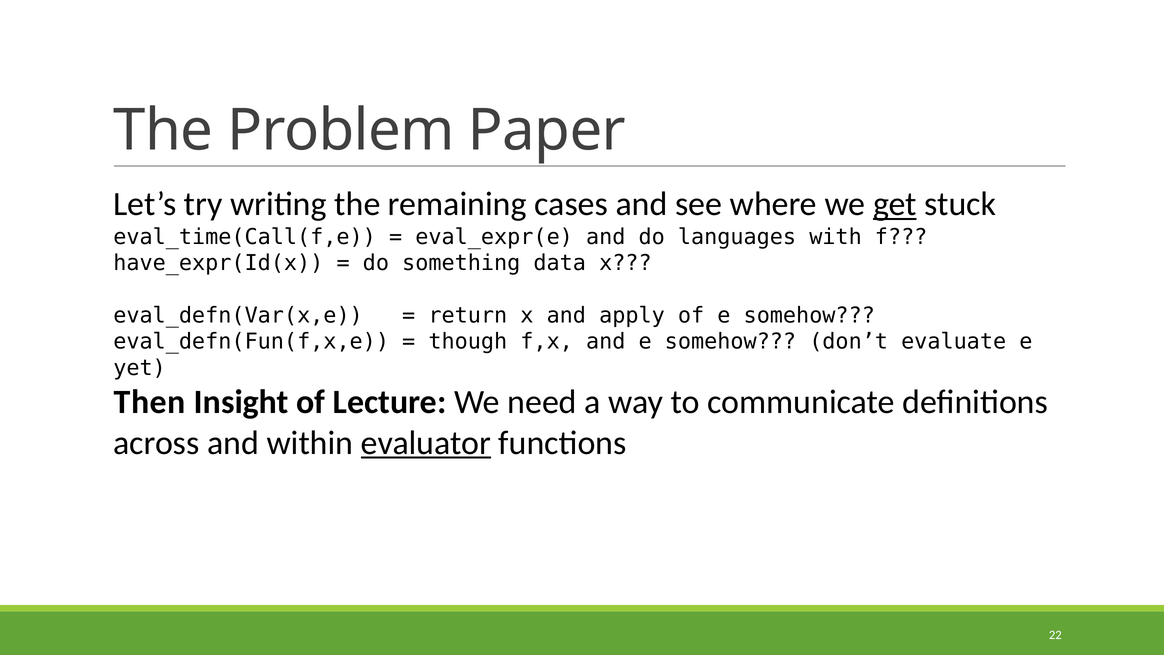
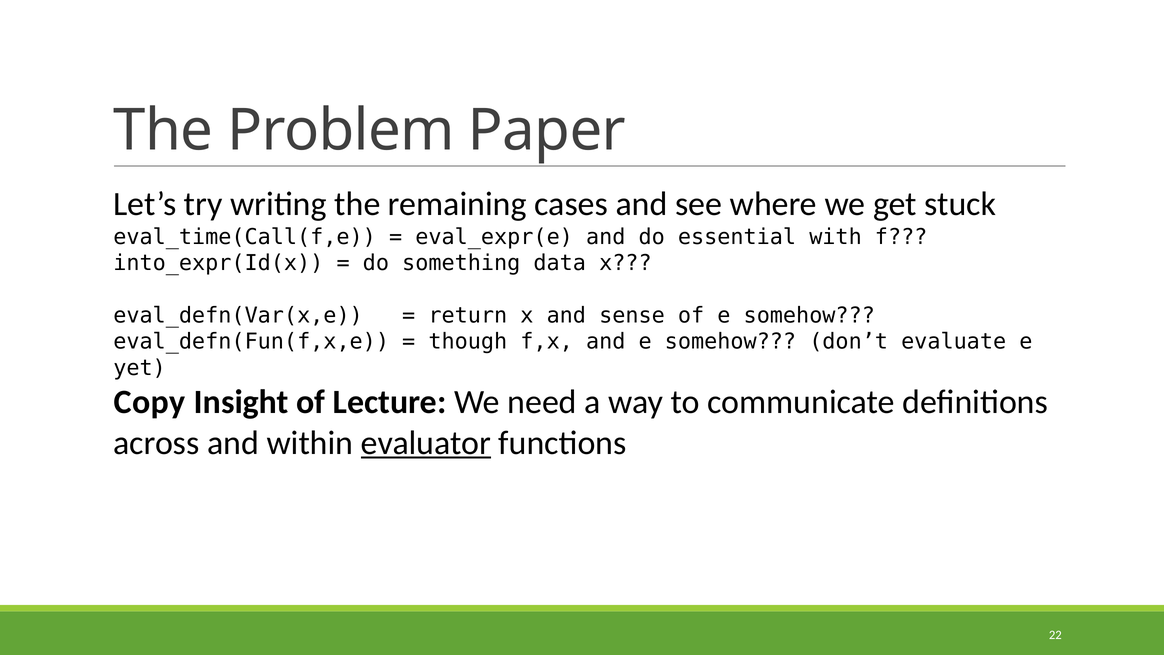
get underline: present -> none (895, 204)
languages: languages -> essential (737, 237)
have_expr(Id(x: have_expr(Id(x -> into_expr(Id(x (218, 263)
apply: apply -> sense (632, 315)
Then: Then -> Copy (150, 402)
